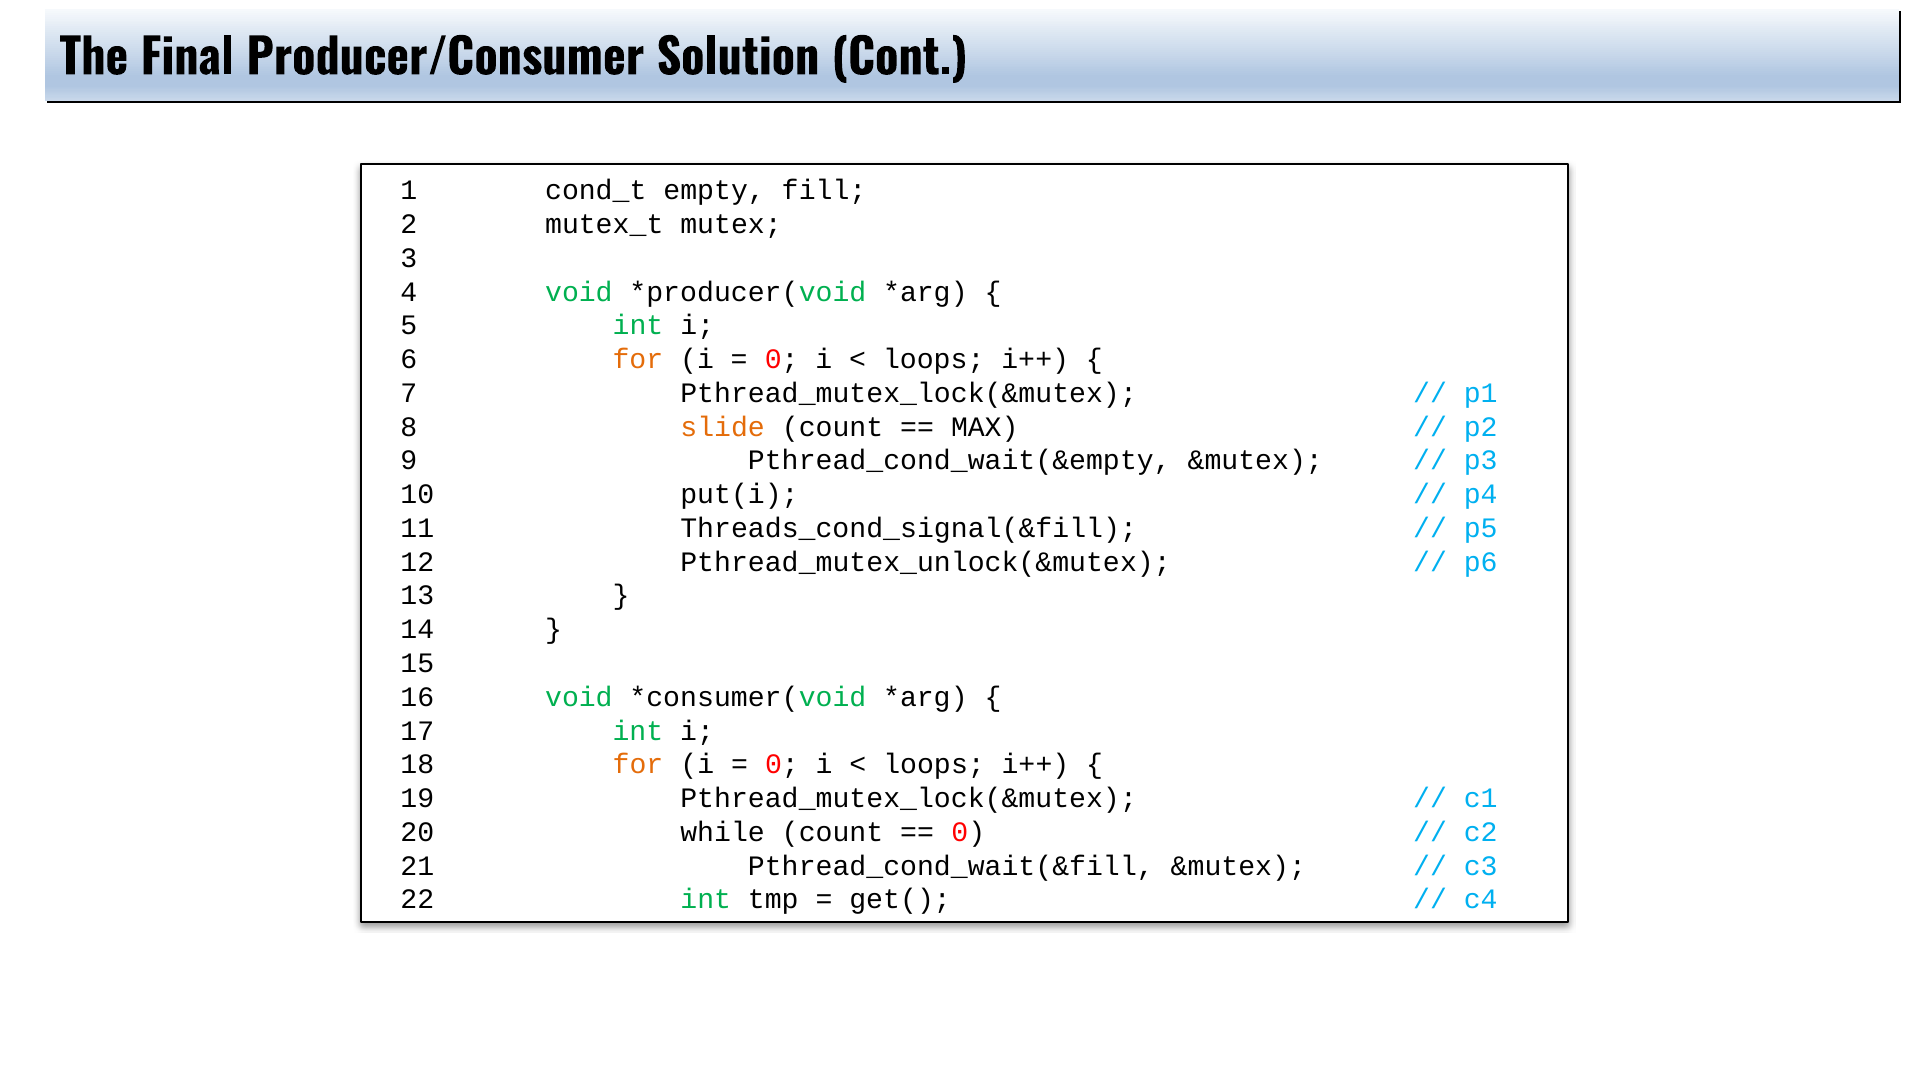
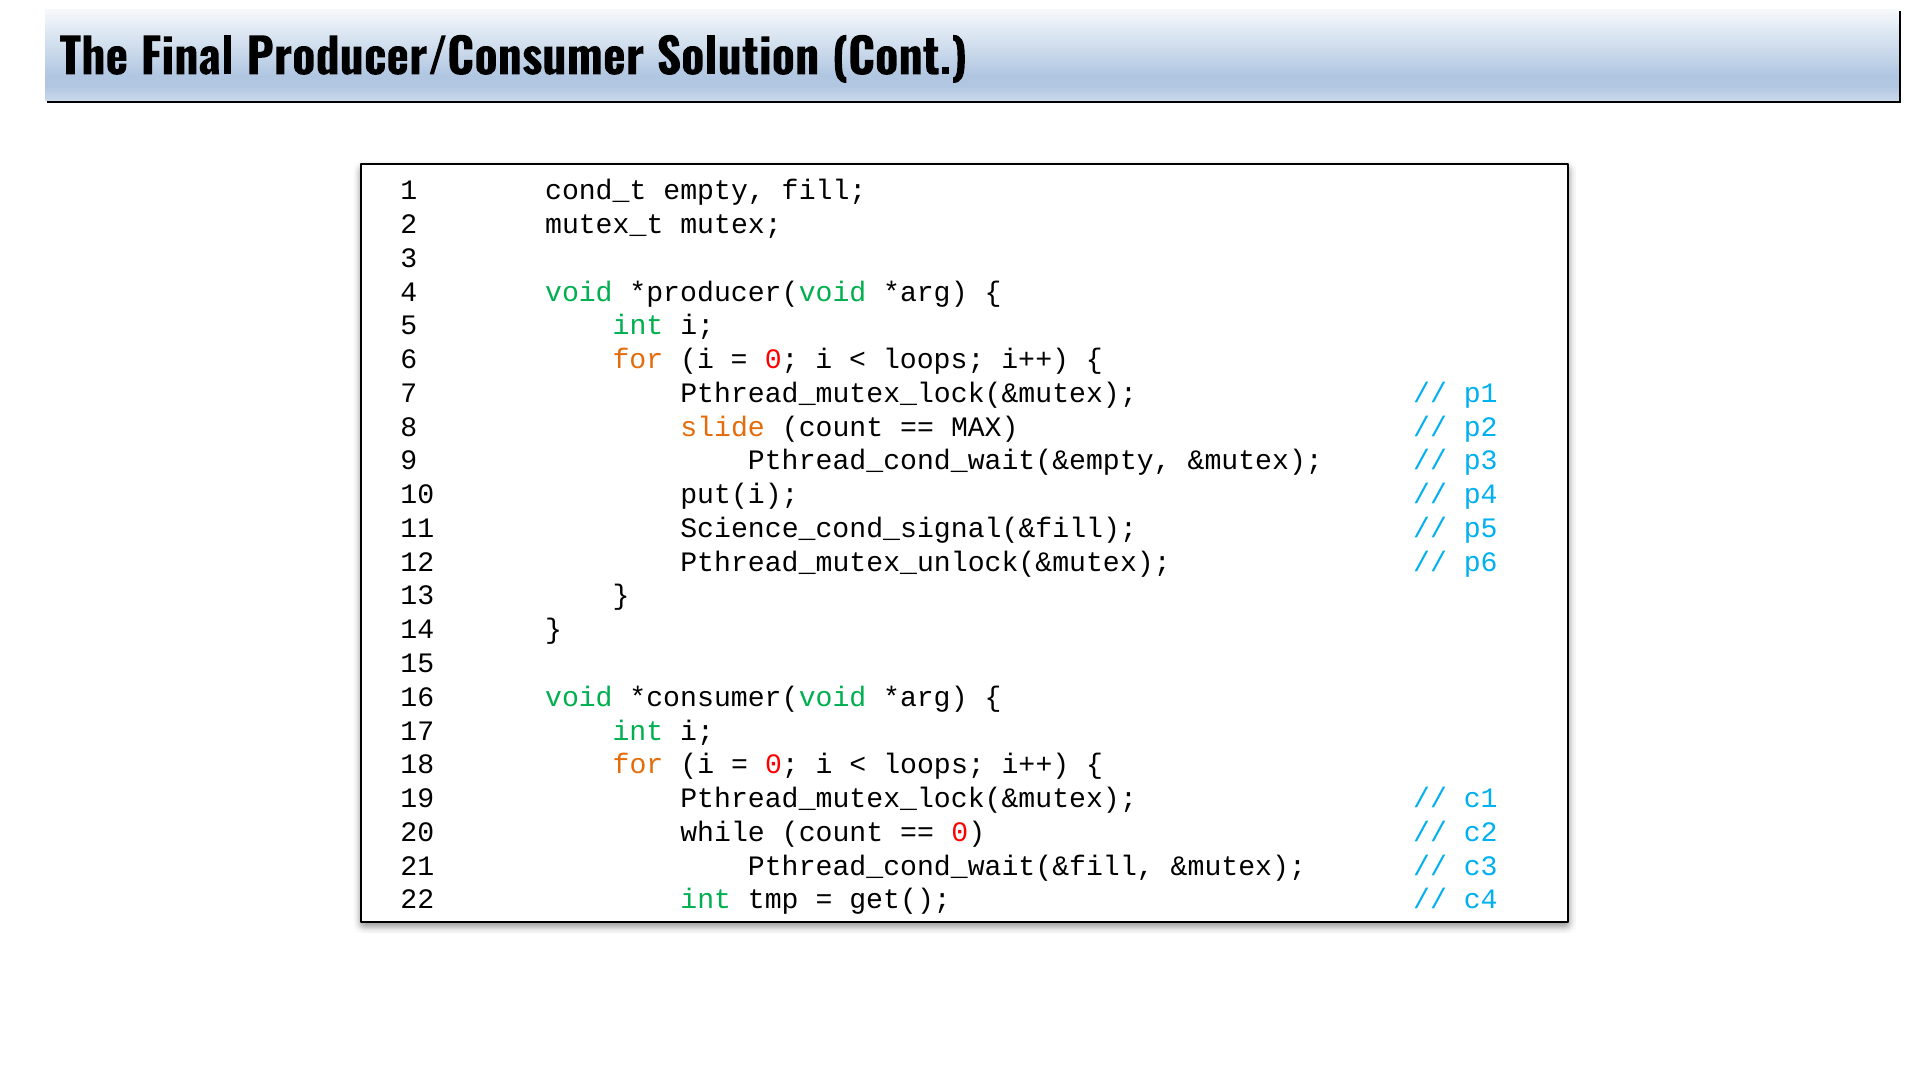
Threads_cond_signal(&fill: Threads_cond_signal(&fill -> Science_cond_signal(&fill (909, 528)
